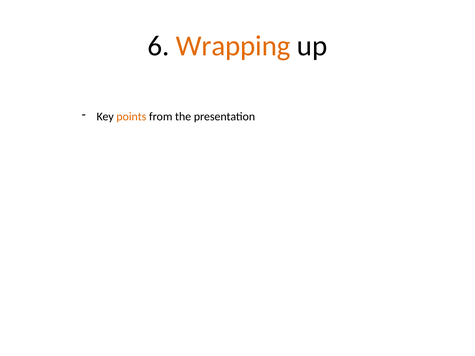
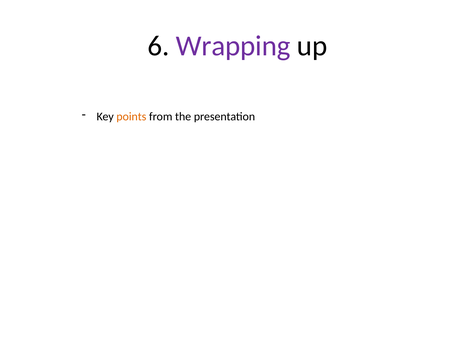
Wrapping colour: orange -> purple (233, 46)
